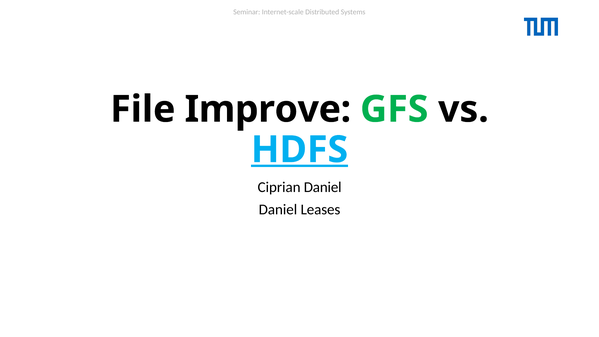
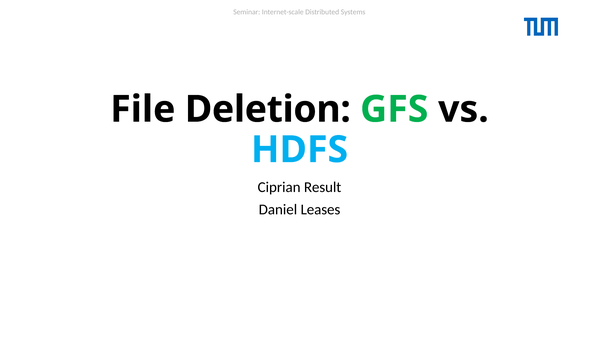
Improve: Improve -> Deletion (268, 109)
HDFS underline: present -> none (299, 150)
Ciprian Daniel: Daniel -> Result (323, 187)
